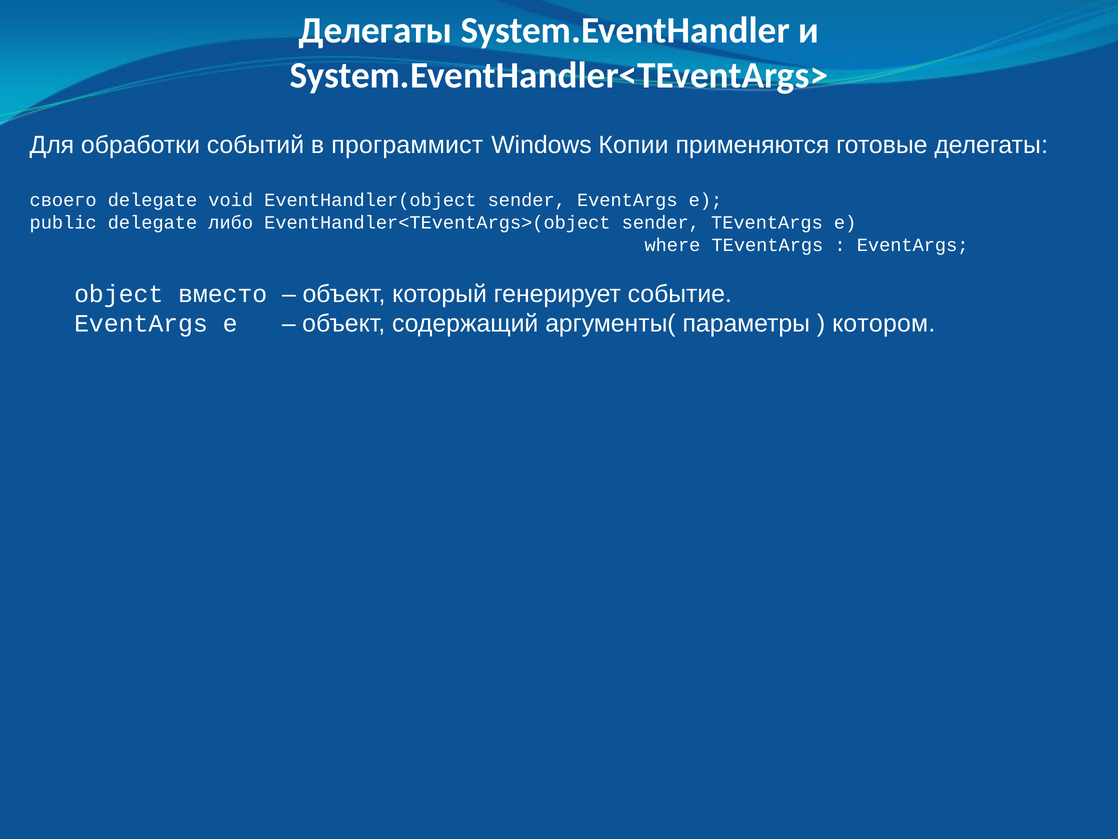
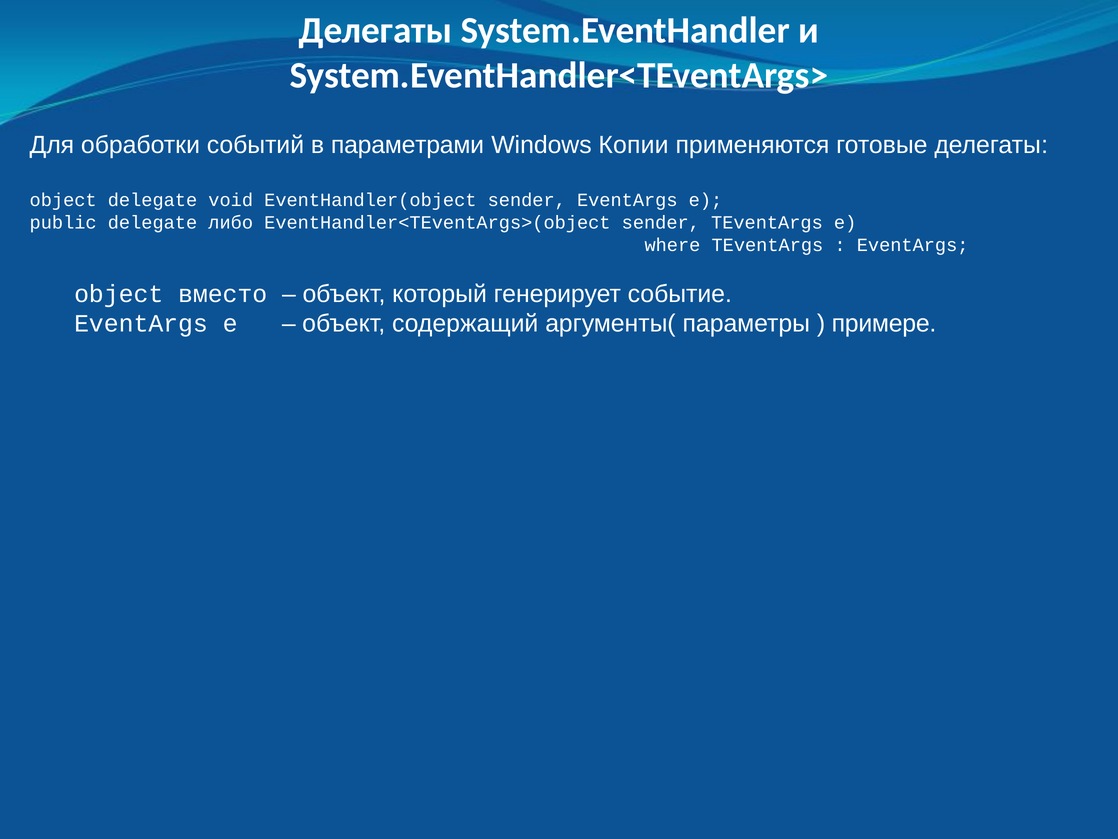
программист: программист -> параметрами (408, 145)
своего: своего -> object (63, 200)
котором: котором -> примере (884, 324)
